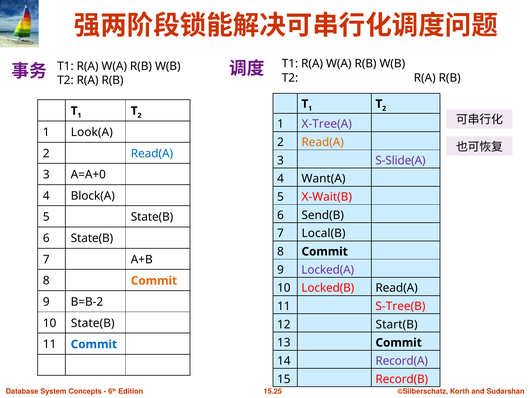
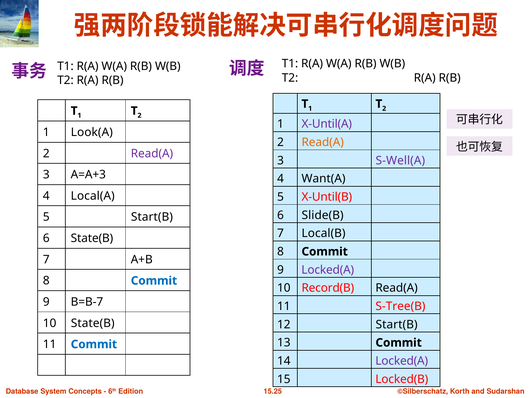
X-Tree(A: X-Tree(A -> X-Until(A (327, 124)
Read(A colour: blue -> purple (152, 153)
S-Slide(A: S-Slide(A -> S-Well(A (400, 160)
A=A+0: A=A+0 -> A=A+3 (88, 174)
Block(A: Block(A -> Local(A (93, 196)
X-Wait(B: X-Wait(B -> X-Until(B (327, 197)
Send(B: Send(B -> Slide(B (323, 215)
5 State(B: State(B -> Start(B (152, 217)
Commit colour: orange -> blue (154, 280)
Locked(B: Locked(B -> Record(B (328, 288)
B=B-2: B=B-2 -> B=B-7 (87, 302)
14 Record(A: Record(A -> Locked(A (402, 360)
Record(B: Record(B -> Locked(B (402, 379)
